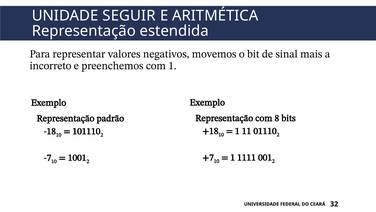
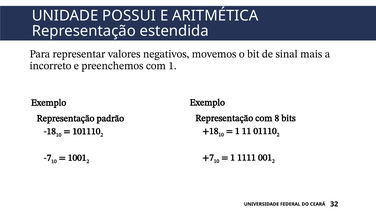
SEGUIR: SEGUIR -> POSSUI (129, 16)
